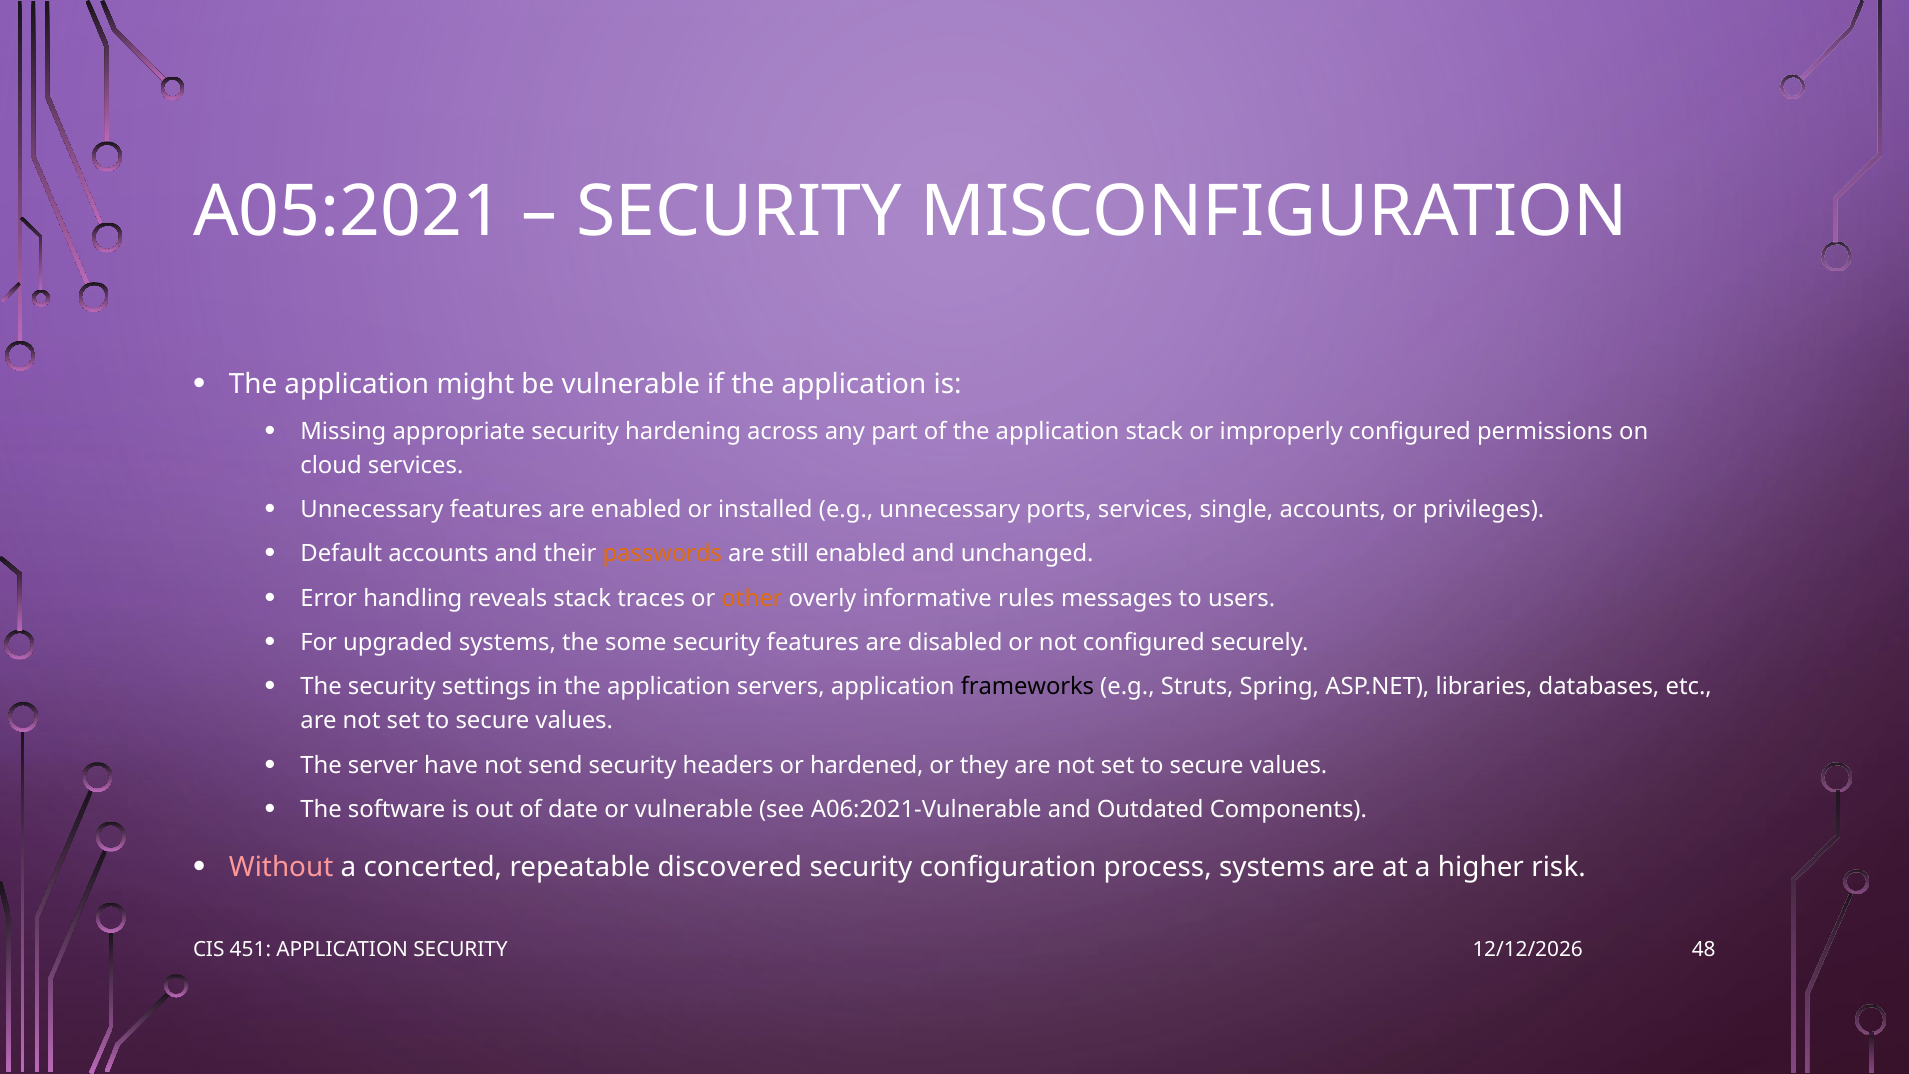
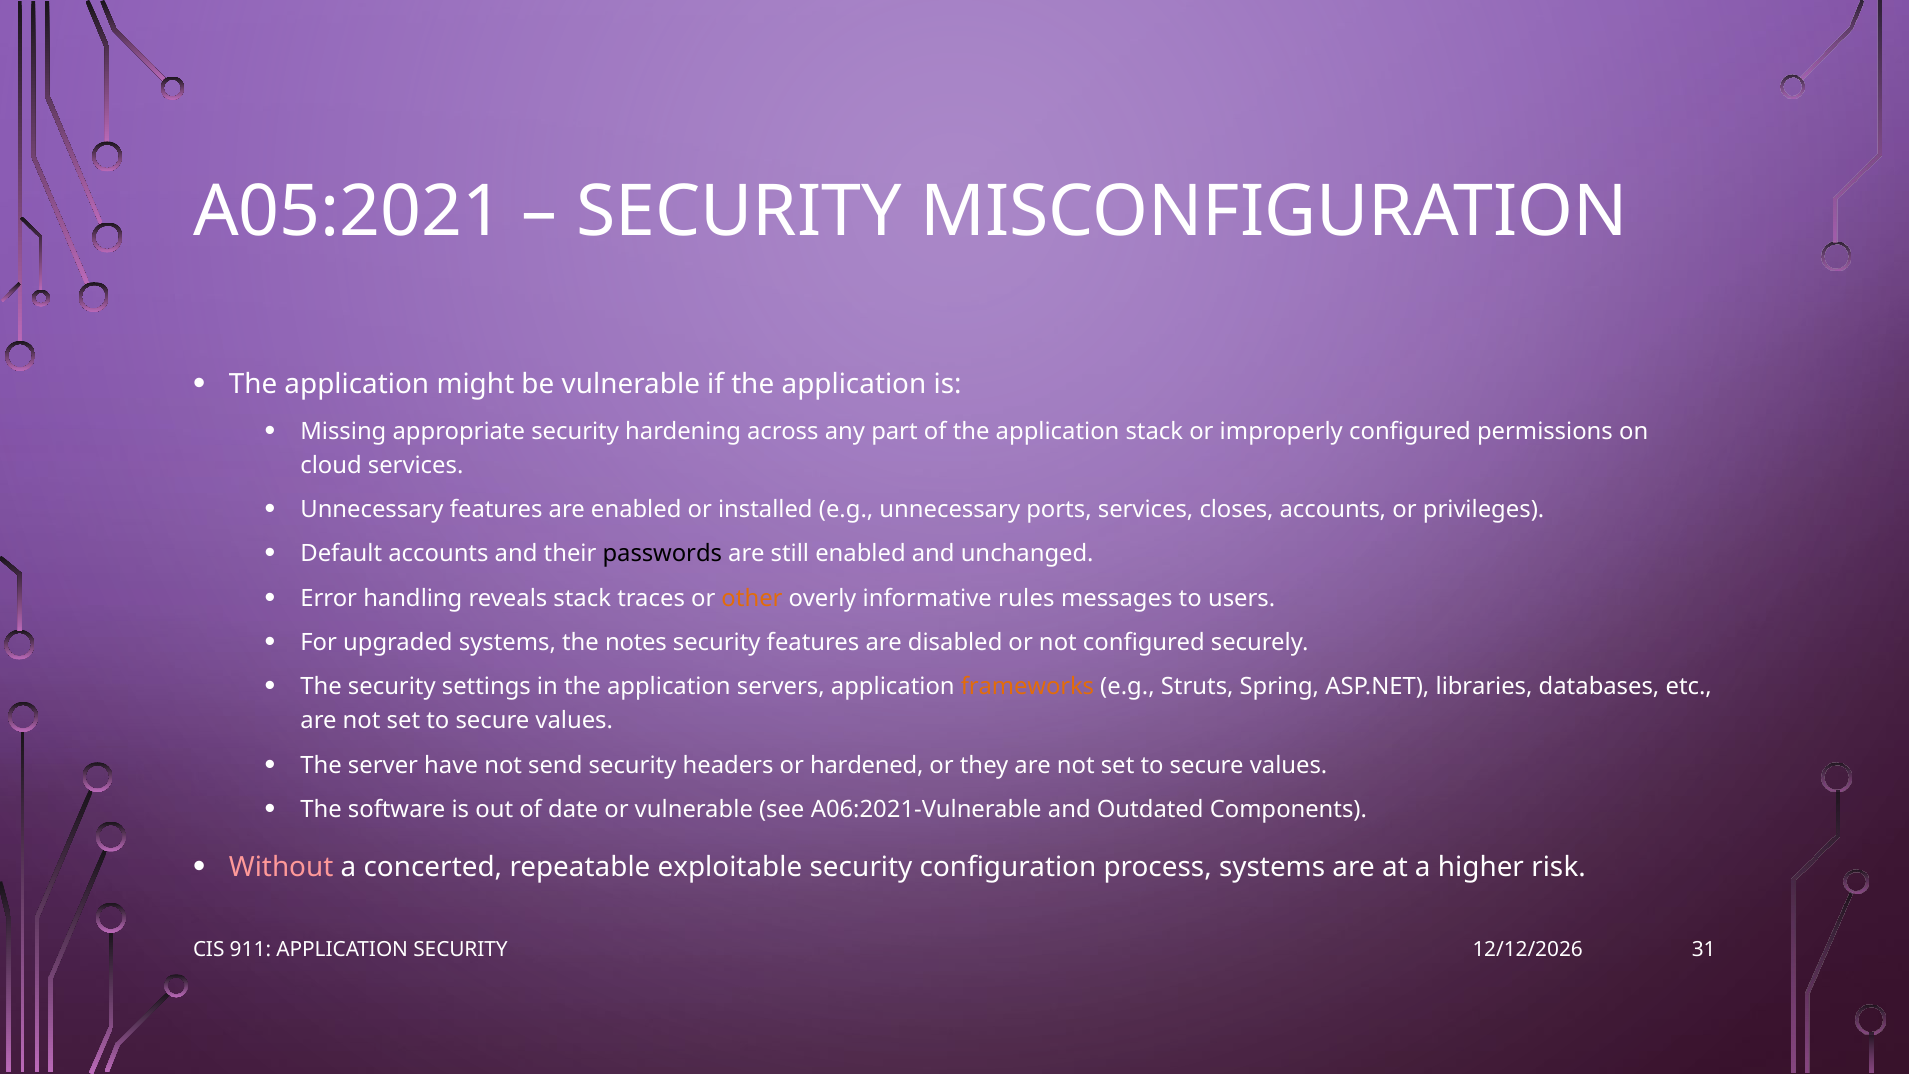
single: single -> closes (1237, 510)
passwords colour: orange -> black (662, 554)
some: some -> notes (636, 642)
frameworks colour: black -> orange (1027, 687)
discovered: discovered -> exploitable (730, 867)
451: 451 -> 911 (250, 950)
48: 48 -> 31 (1704, 950)
